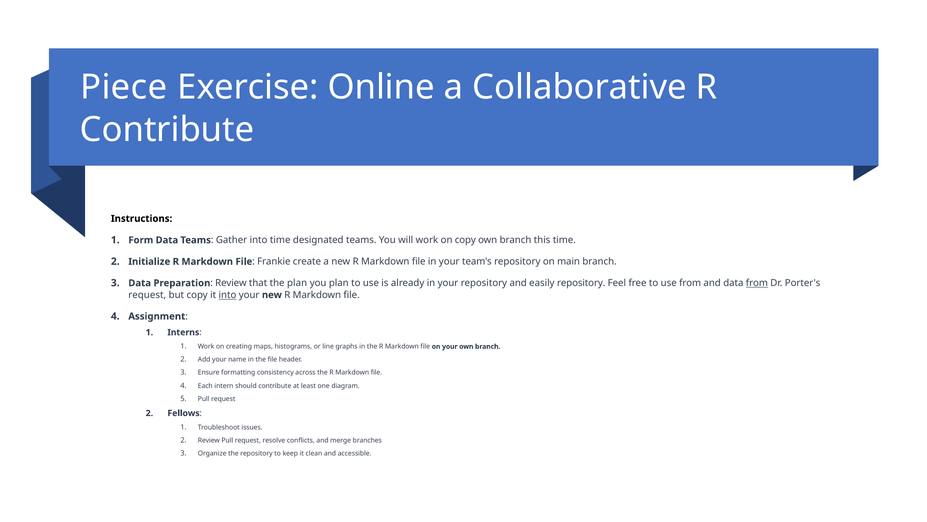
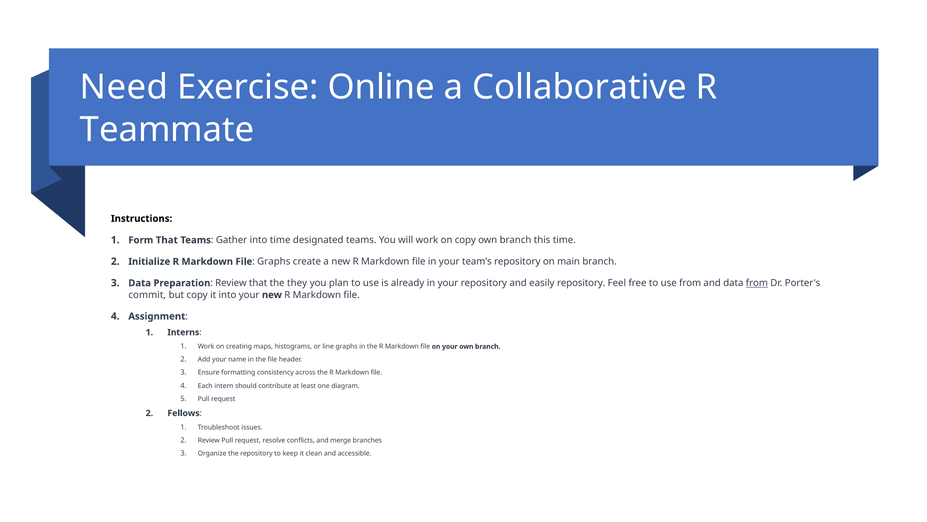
Piece: Piece -> Need (124, 87)
Contribute: Contribute -> Teammate (167, 130)
Form Data: Data -> That (167, 240)
File Frankie: Frankie -> Graphs (274, 261)
the plan: plan -> they (297, 283)
request: request -> commit (147, 295)
into underline: present -> none (227, 295)
